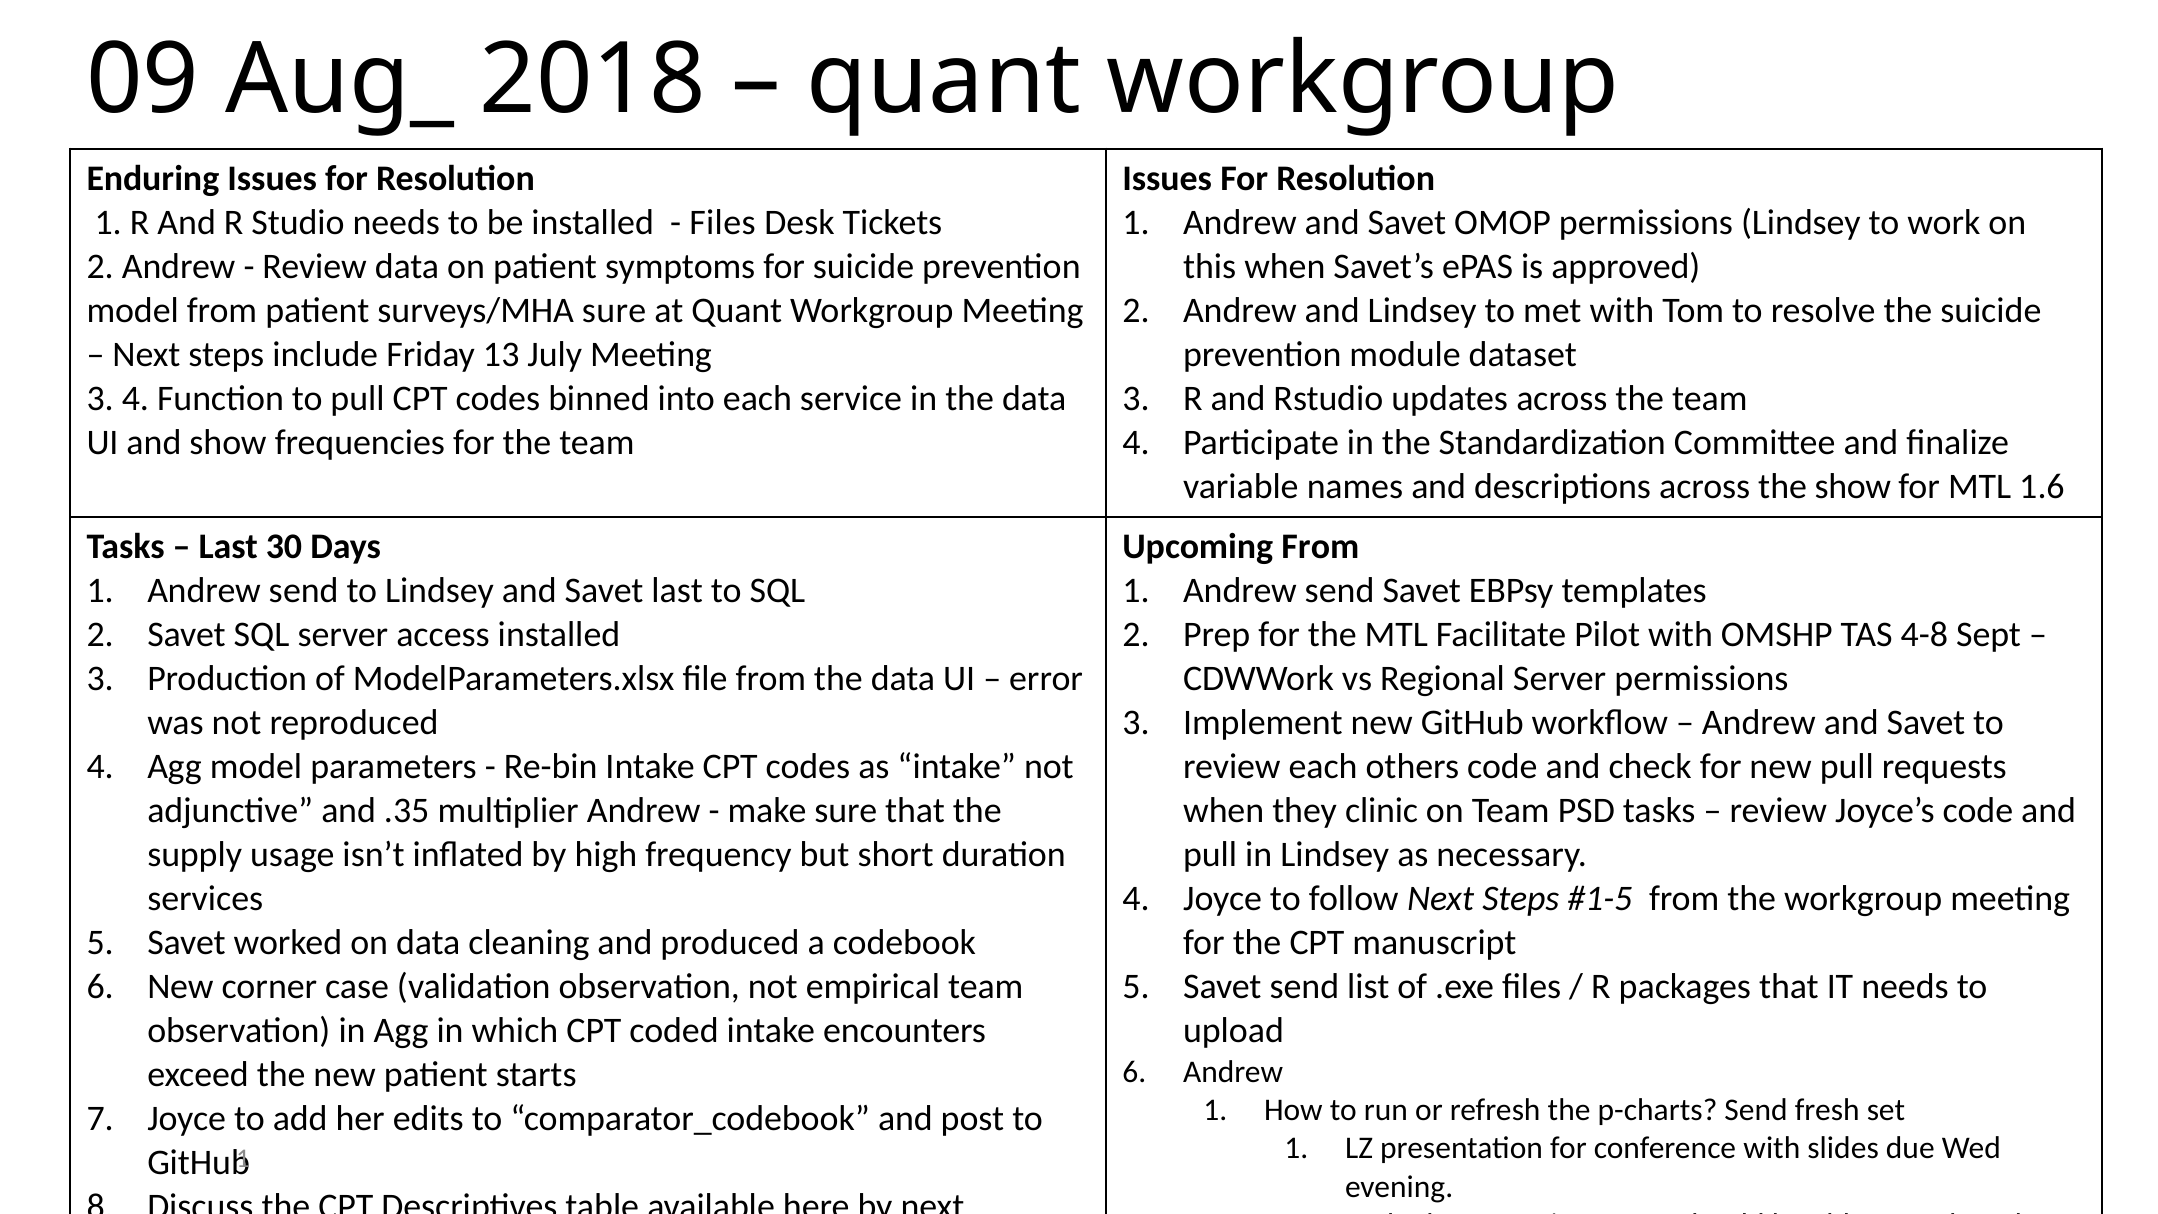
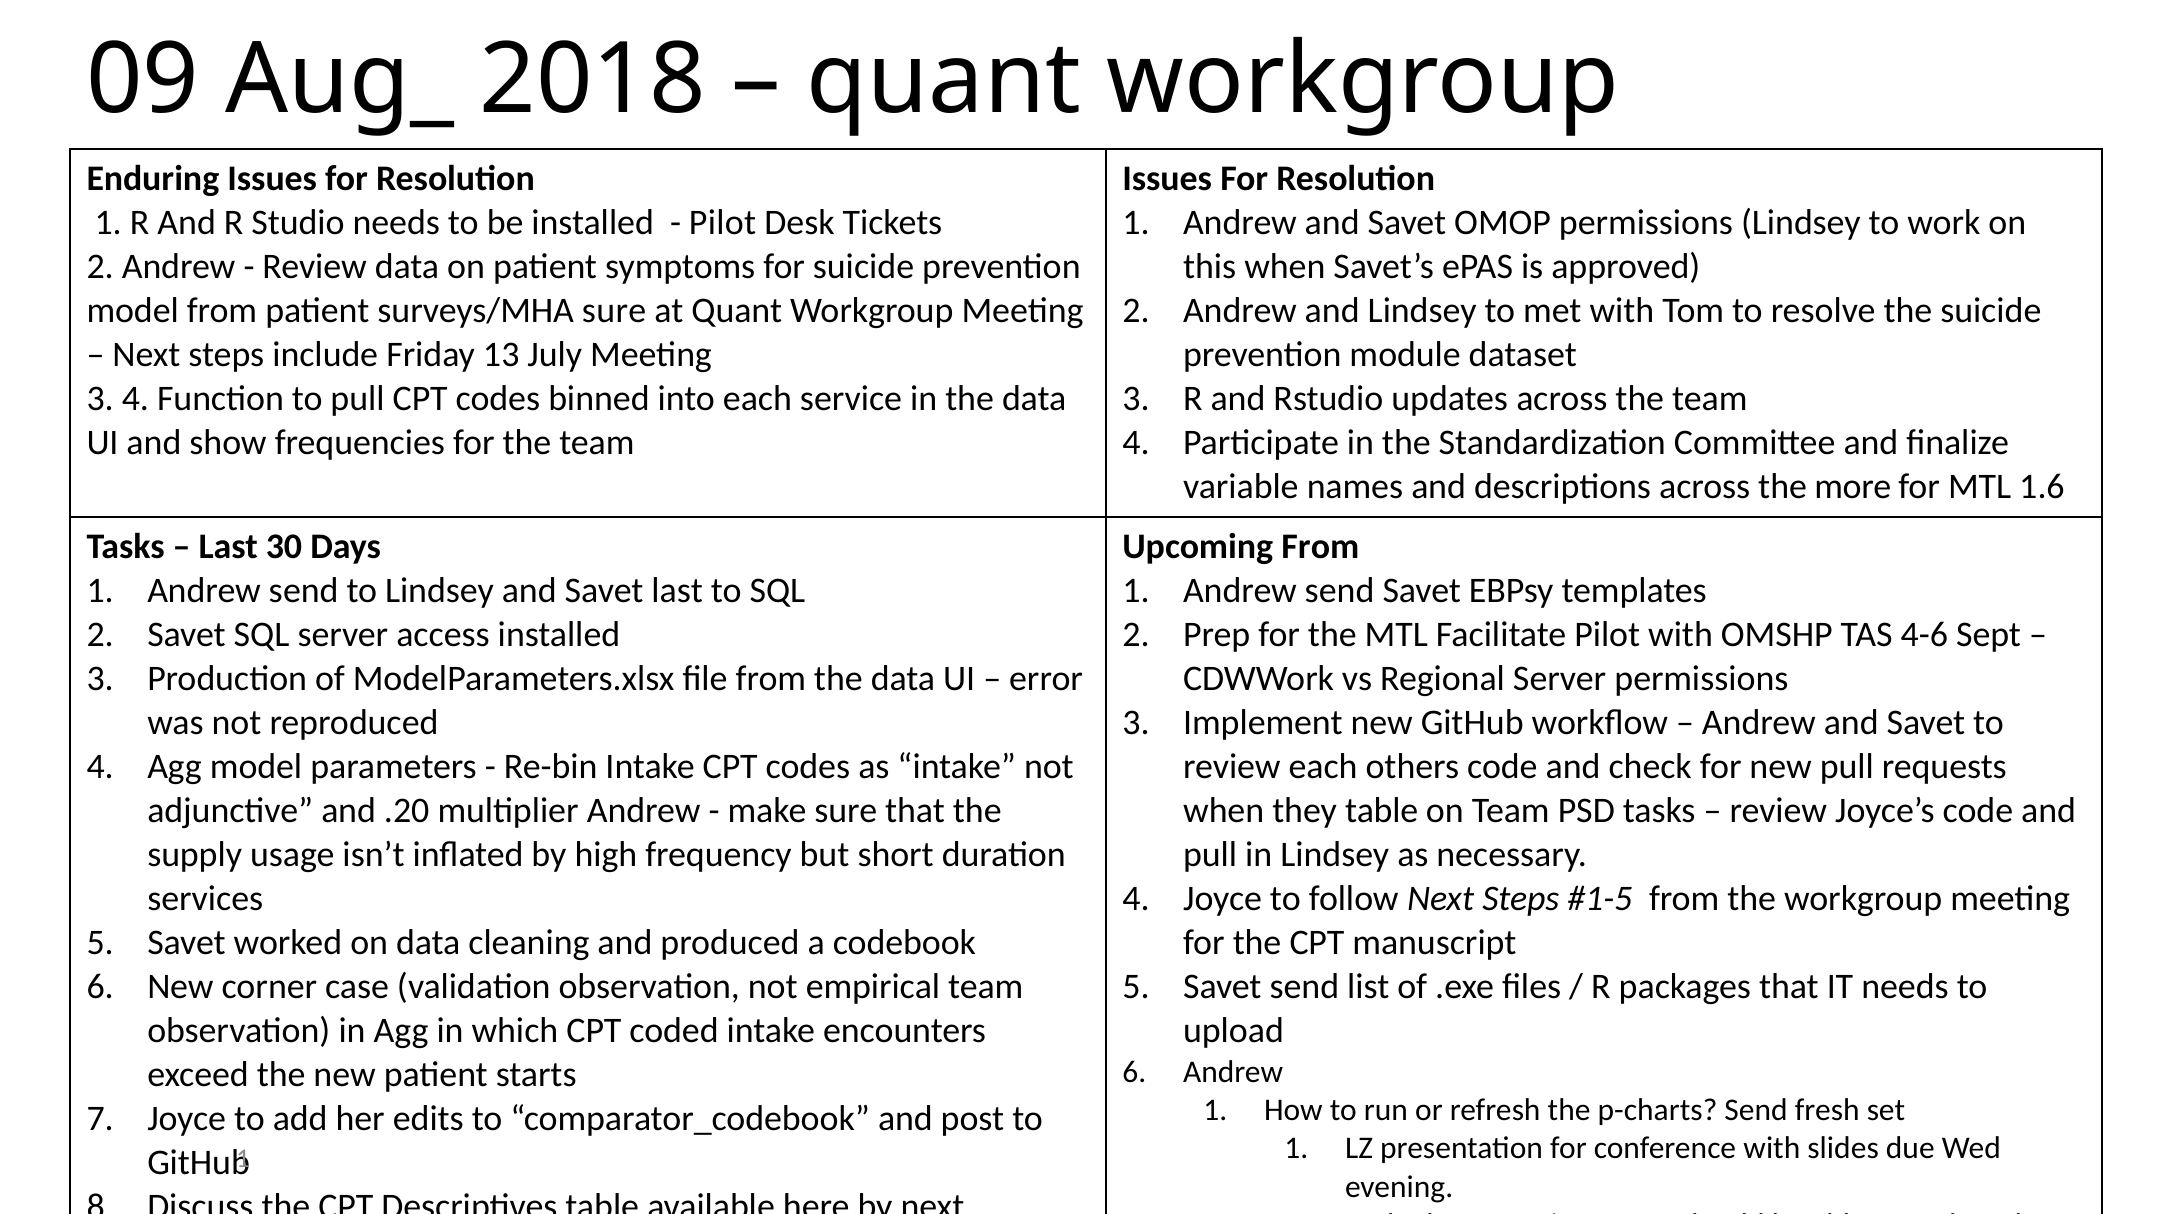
Files: Files -> Pilot (722, 223)
the show: show -> more (1853, 487)
4-8: 4-8 -> 4-6 (1924, 635)
.35: .35 -> .20 (407, 811)
they clinic: clinic -> table (1382, 811)
